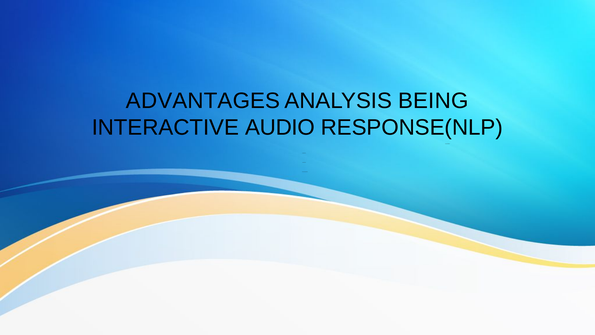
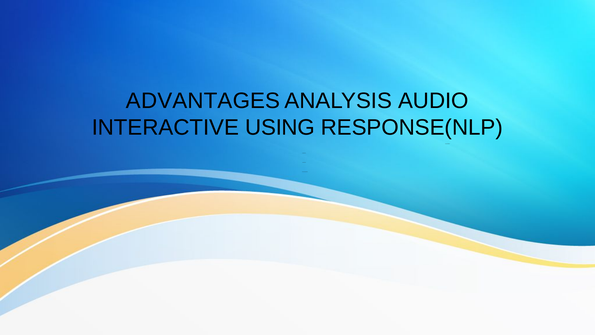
BEING: BEING -> AUDIO (433, 101)
AUDIO: AUDIO -> USING (280, 127)
